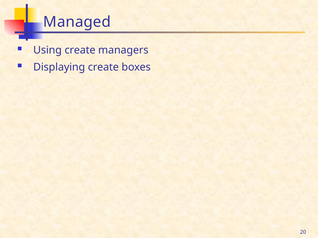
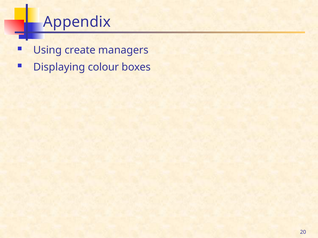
Managed: Managed -> Appendix (77, 22)
Displaying create: create -> colour (103, 67)
